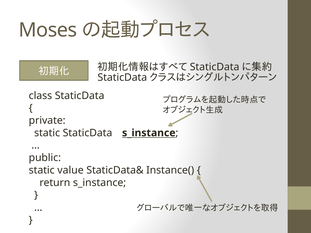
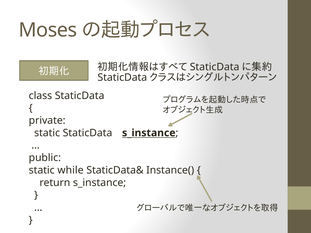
value: value -> while (70, 170)
